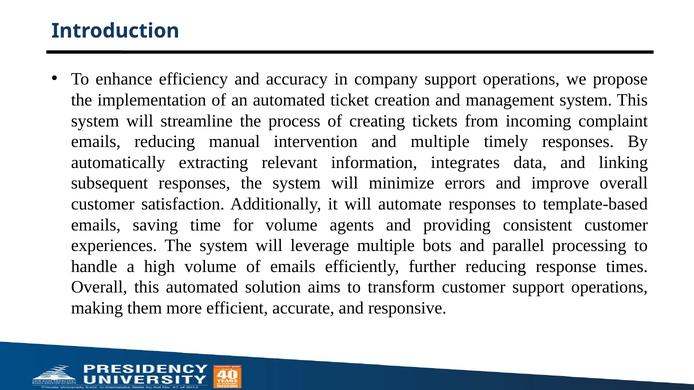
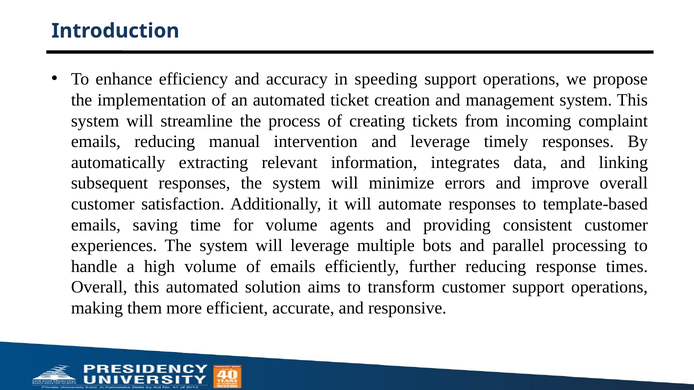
company: company -> speeding (386, 79)
and multiple: multiple -> leverage (440, 142)
